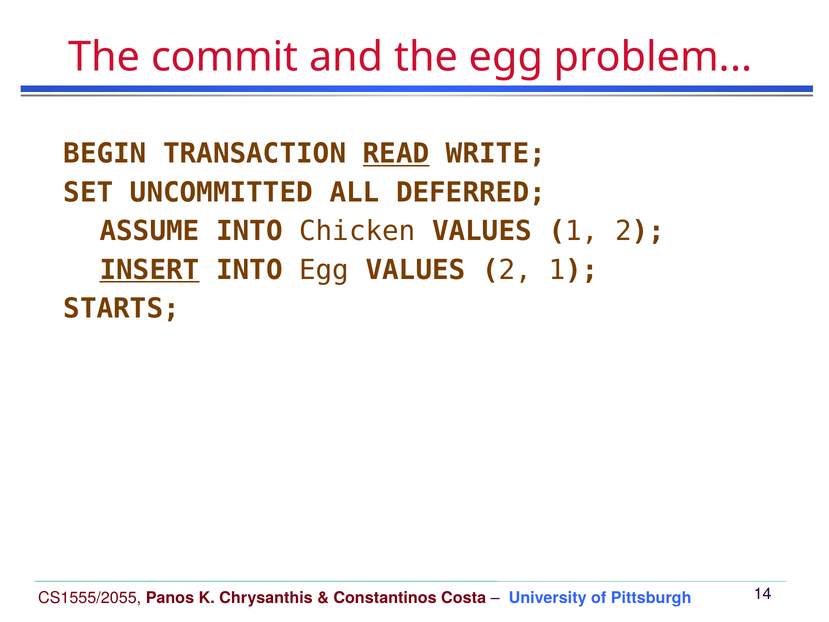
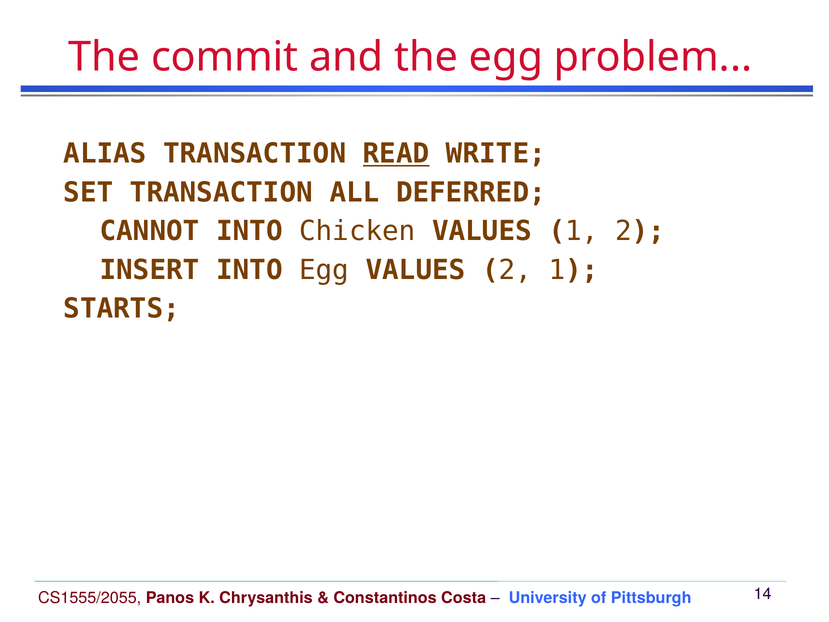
BEGIN: BEGIN -> ALIAS (105, 154)
SET UNCOMMITTED: UNCOMMITTED -> TRANSACTION (221, 192)
ASSUME: ASSUME -> CANNOT (150, 231)
INSERT underline: present -> none (150, 270)
